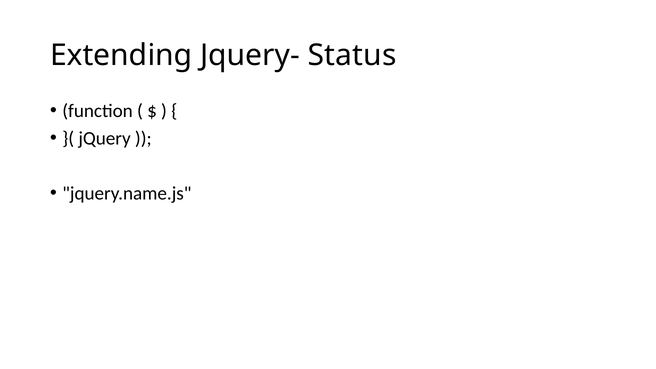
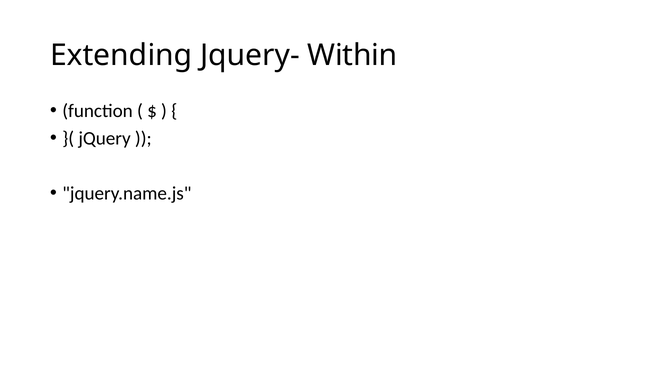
Status: Status -> Within (352, 55)
